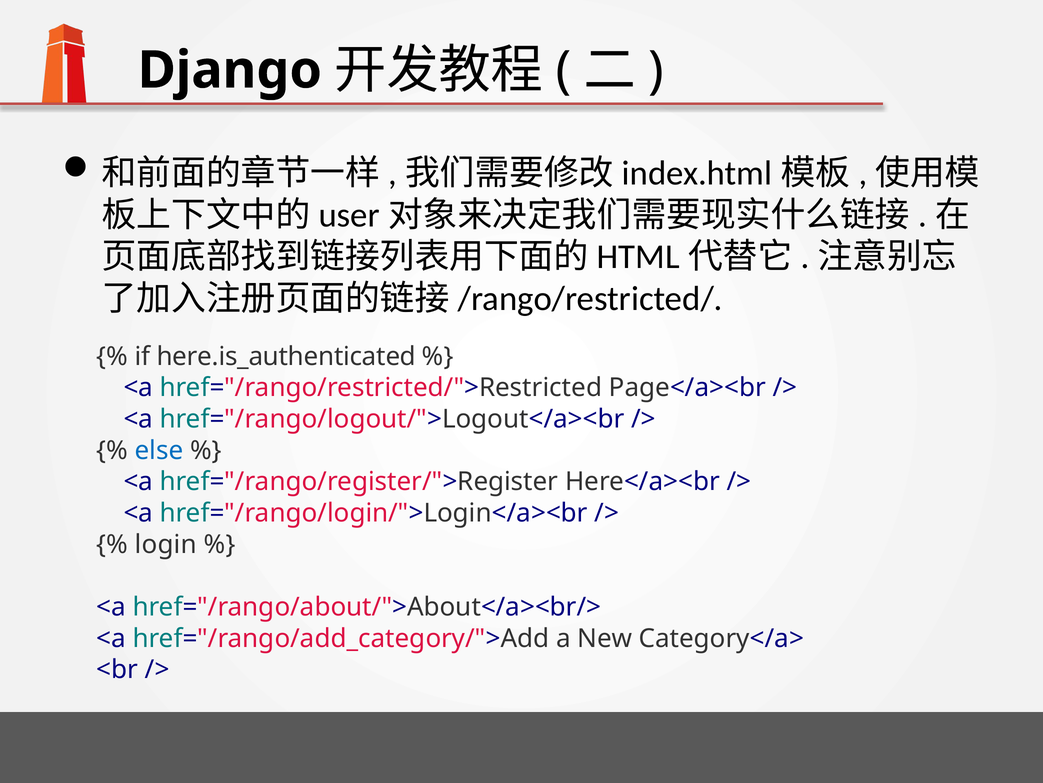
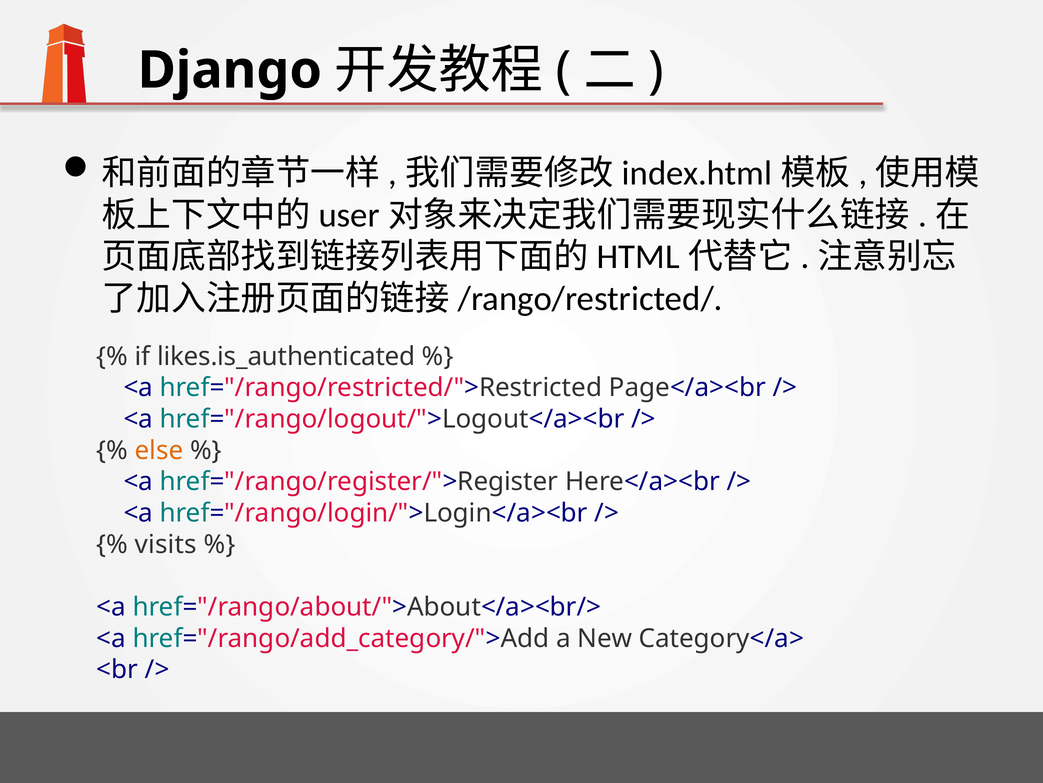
here.is_authenticated: here.is_authenticated -> likes.is_authenticated (286, 356)
else colour: blue -> orange (159, 450)
login: login -> visits (166, 544)
